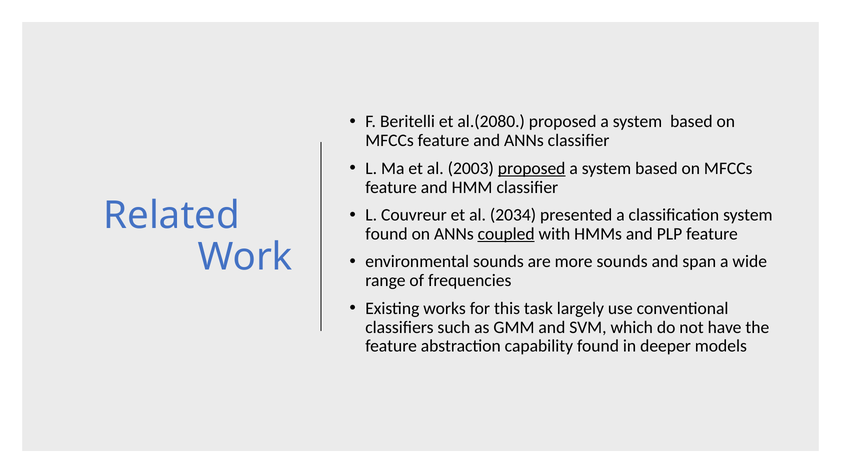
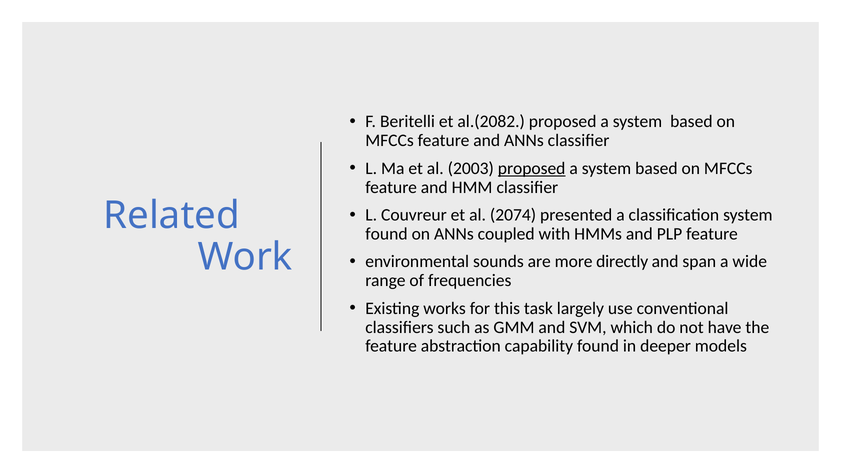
al.(2080: al.(2080 -> al.(2082 (491, 122)
2034: 2034 -> 2074 (513, 215)
coupled underline: present -> none (506, 234)
more sounds: sounds -> directly (622, 262)
